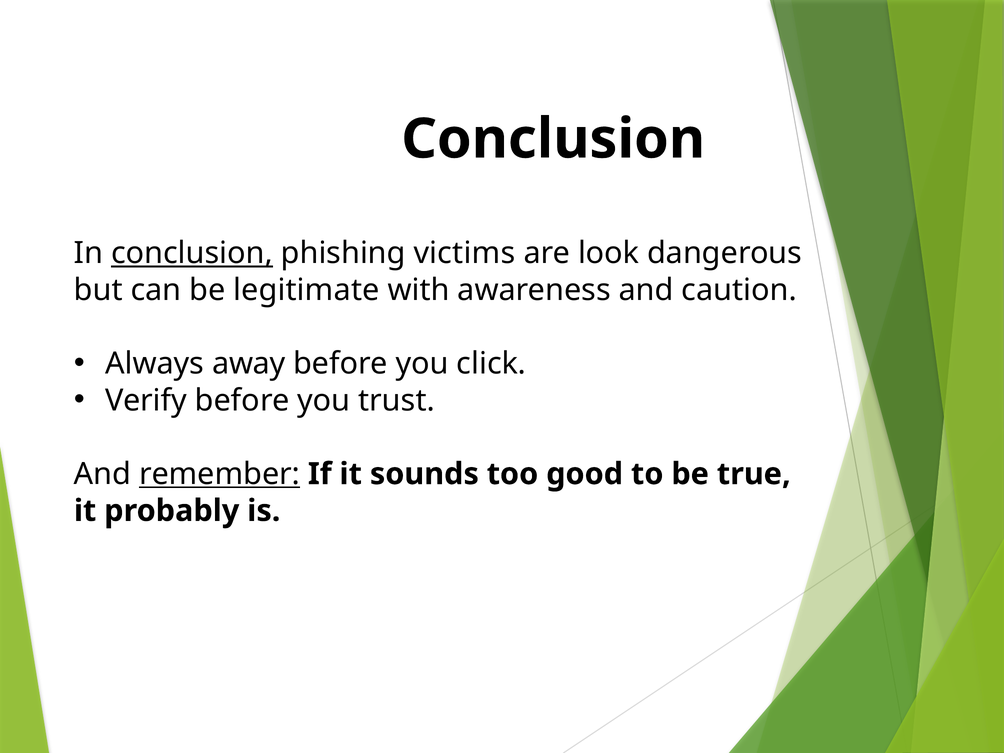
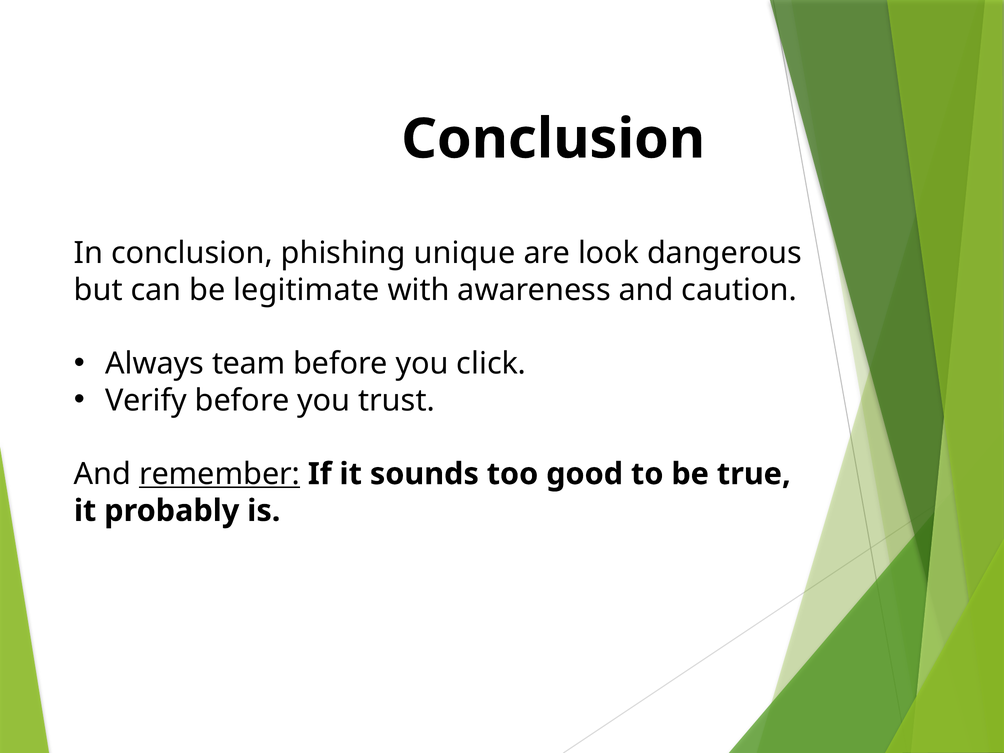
conclusion underline: present -> none (192, 253)
victims: victims -> unique (464, 253)
away: away -> team (249, 364)
